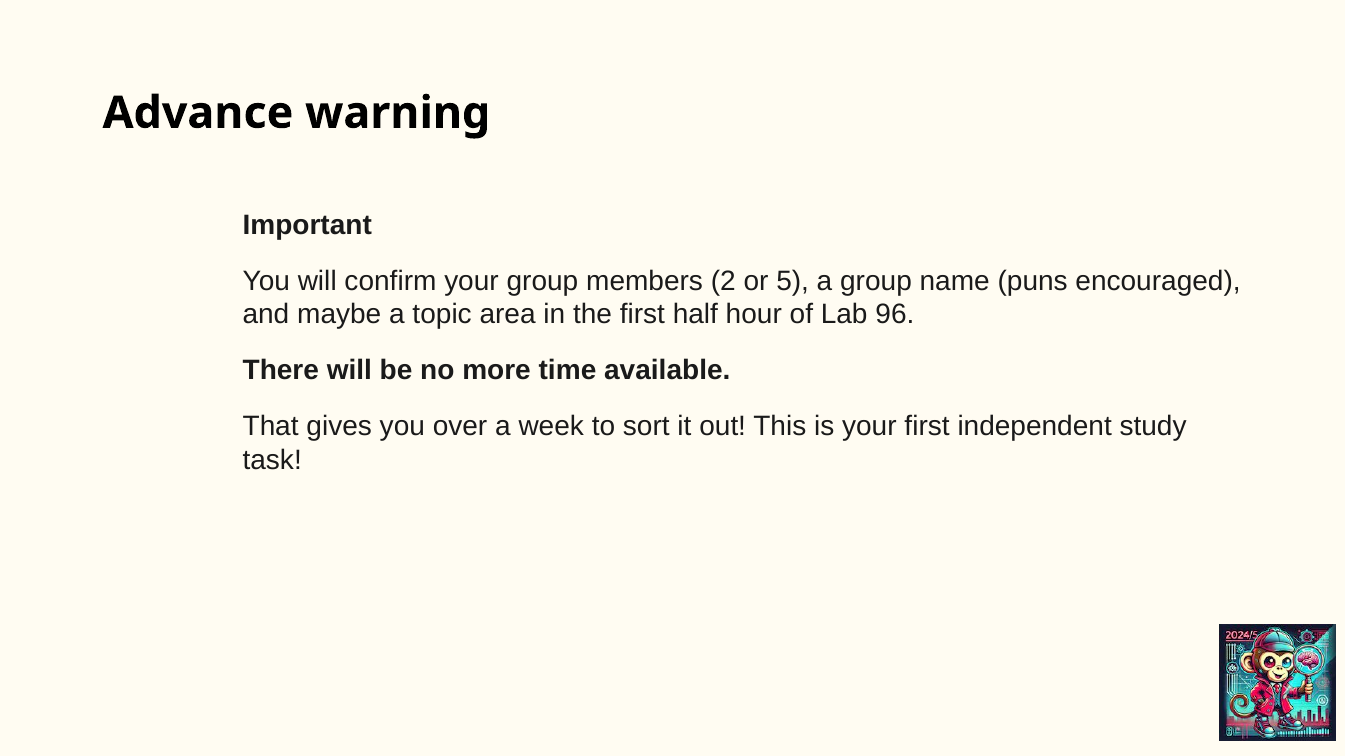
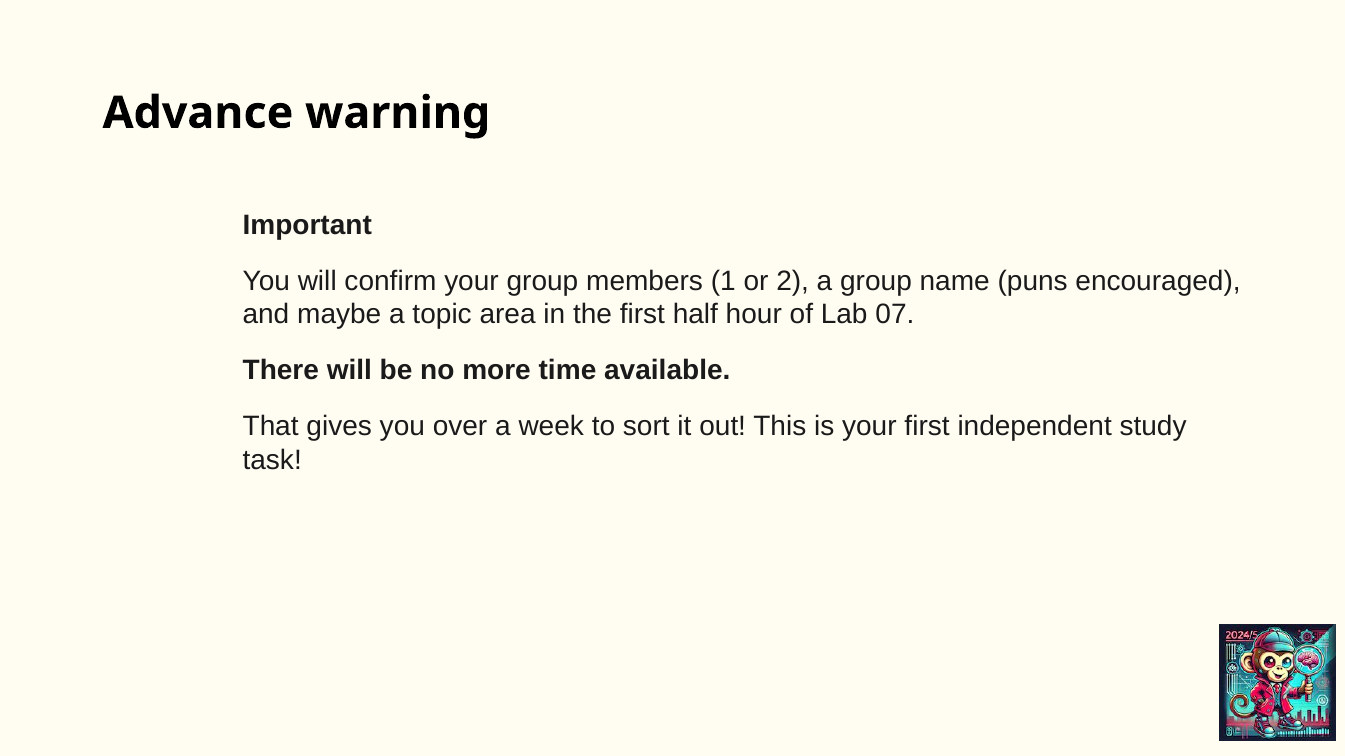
2: 2 -> 1 (723, 281)
5: 5 -> 2 (793, 281)
96: 96 -> 07 (895, 315)
